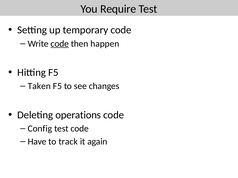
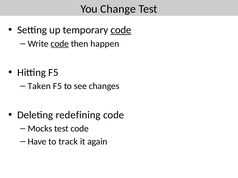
Require: Require -> Change (118, 9)
code underline: none -> present (121, 30)
operations: operations -> redefining (78, 115)
Config: Config -> Mocks (40, 129)
